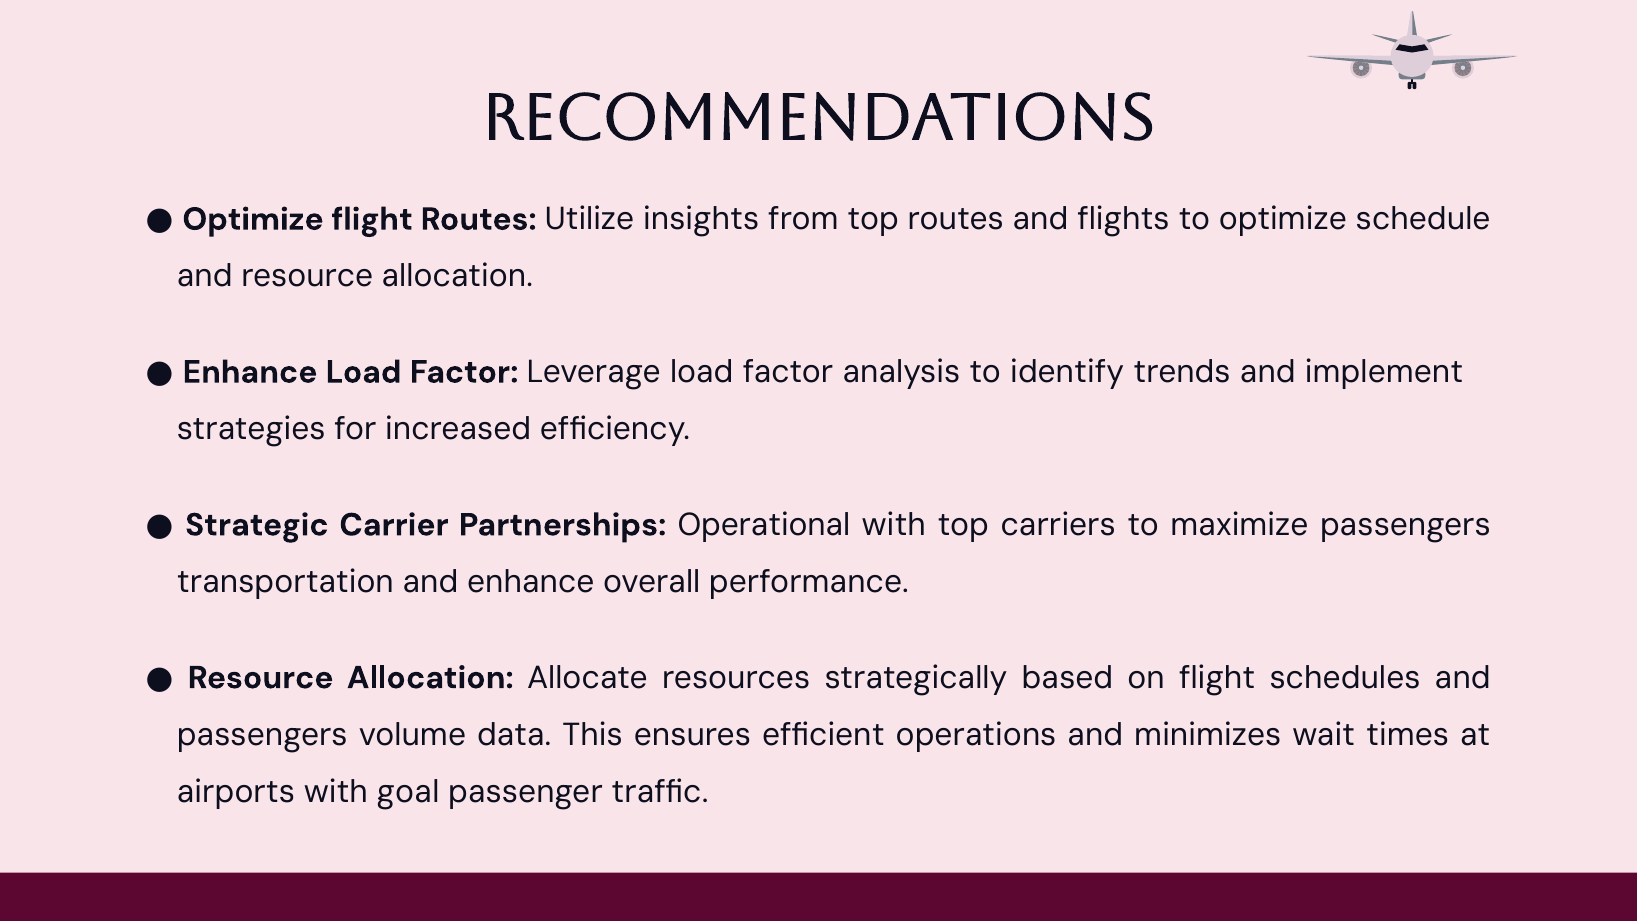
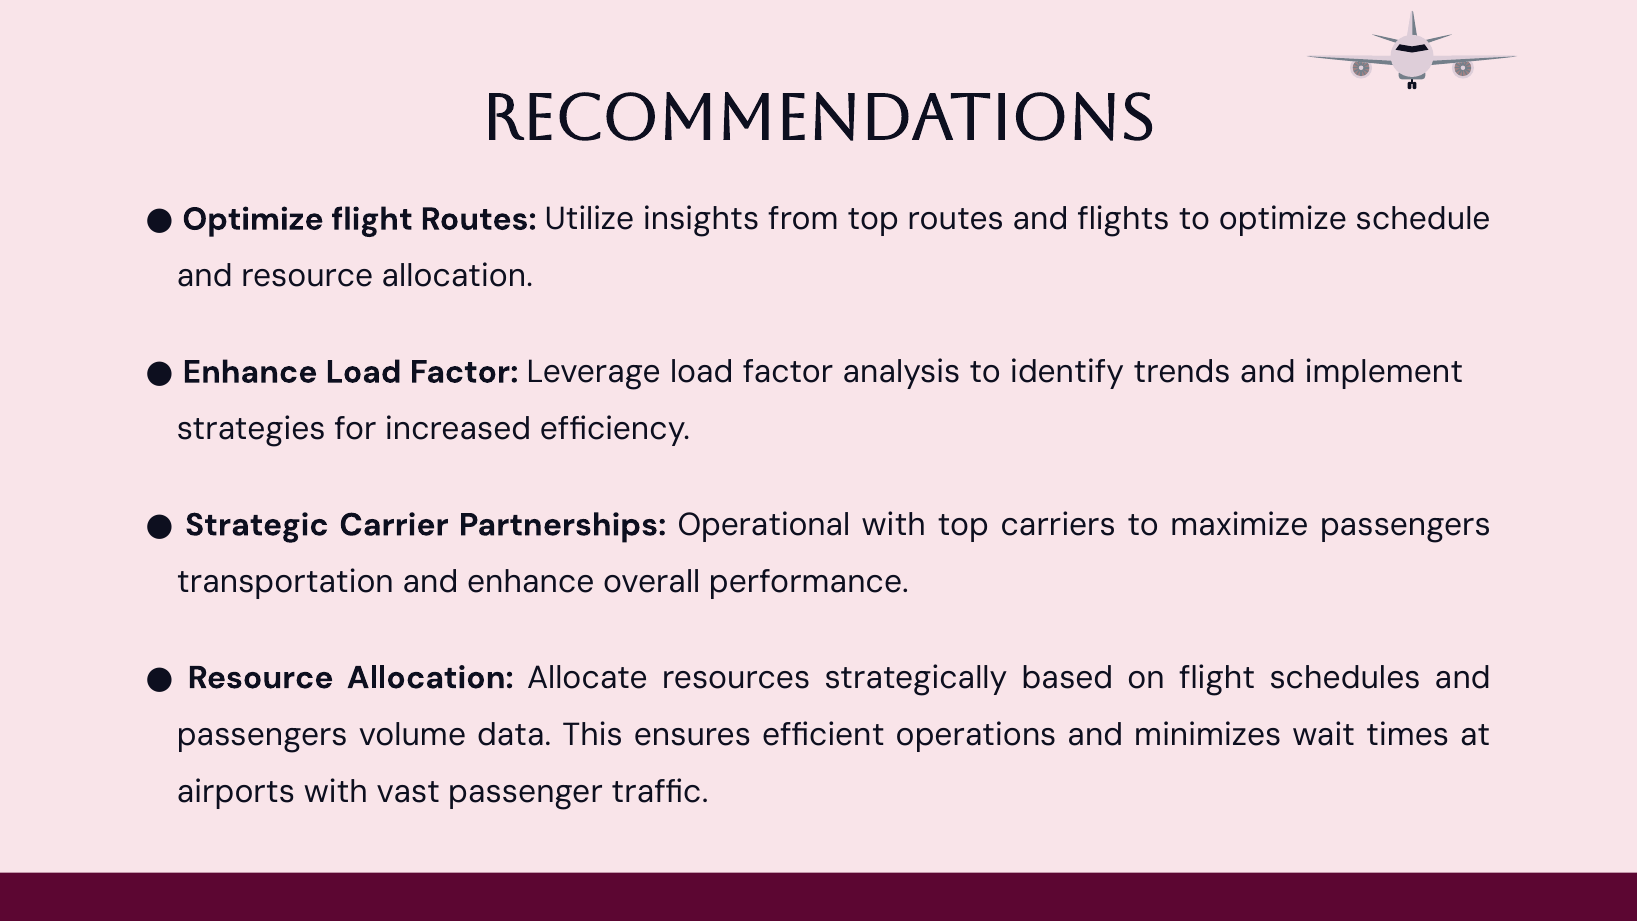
goal: goal -> vast (408, 792)
